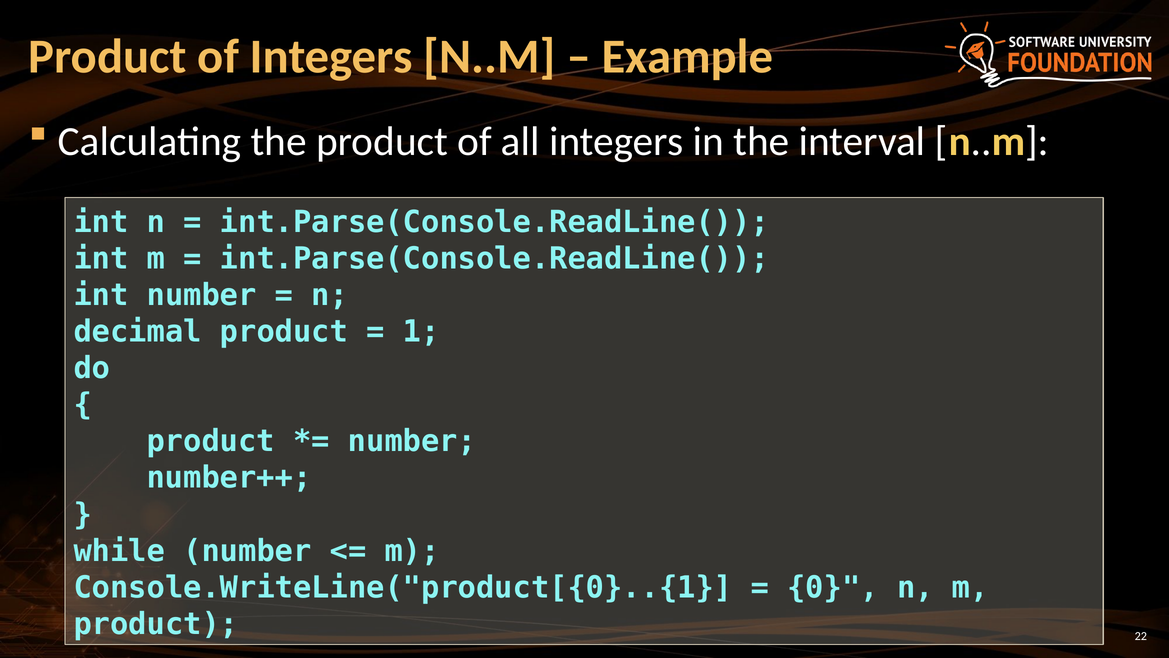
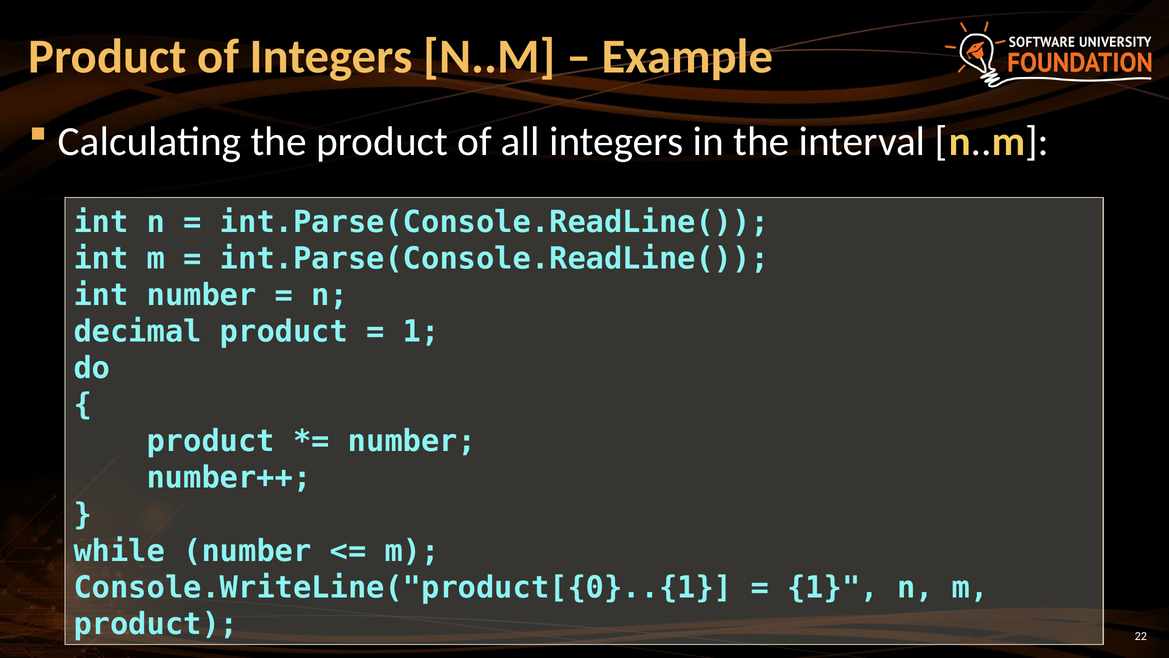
0: 0 -> 1 (833, 587)
